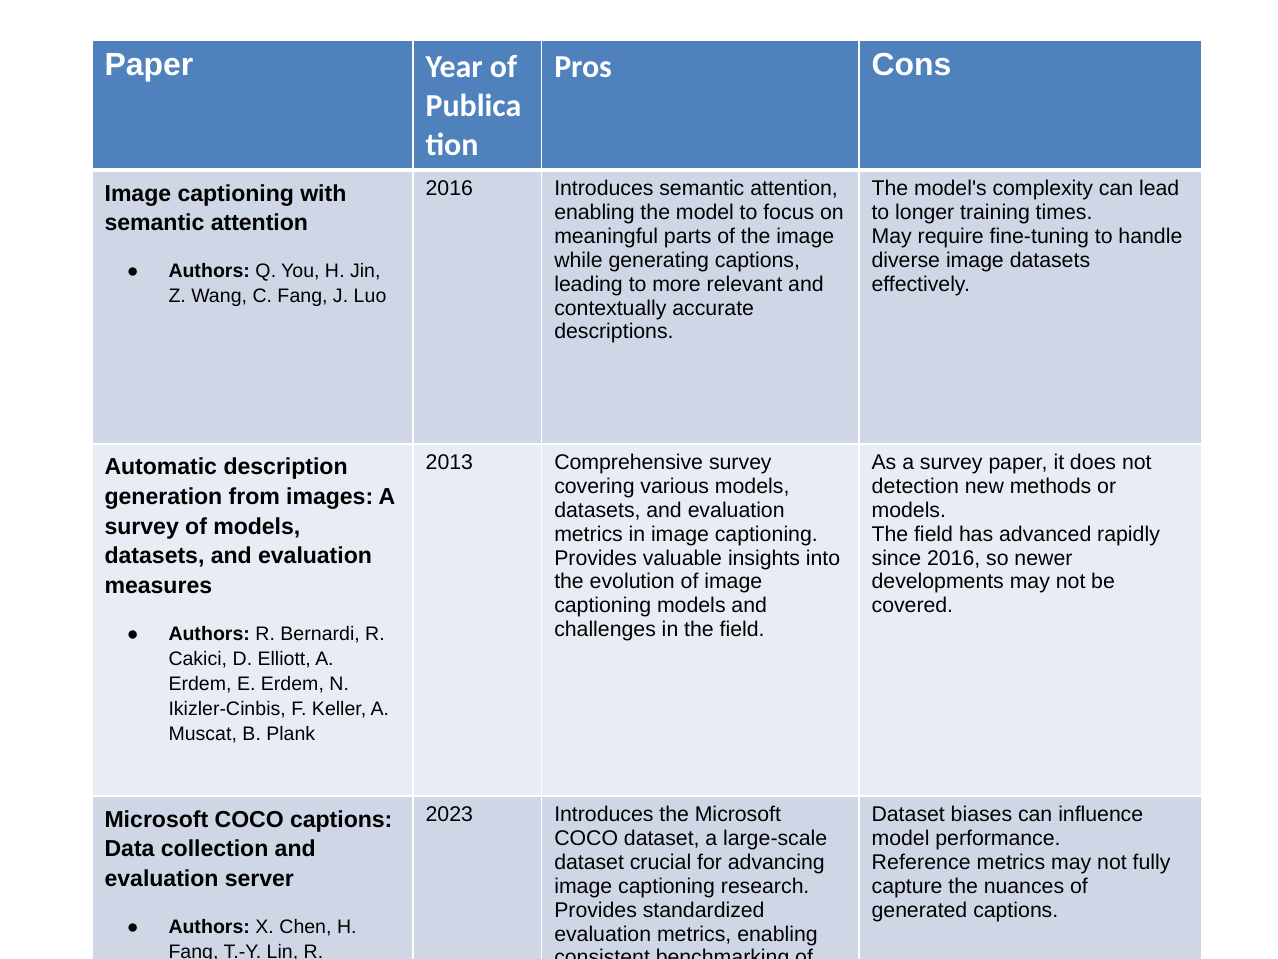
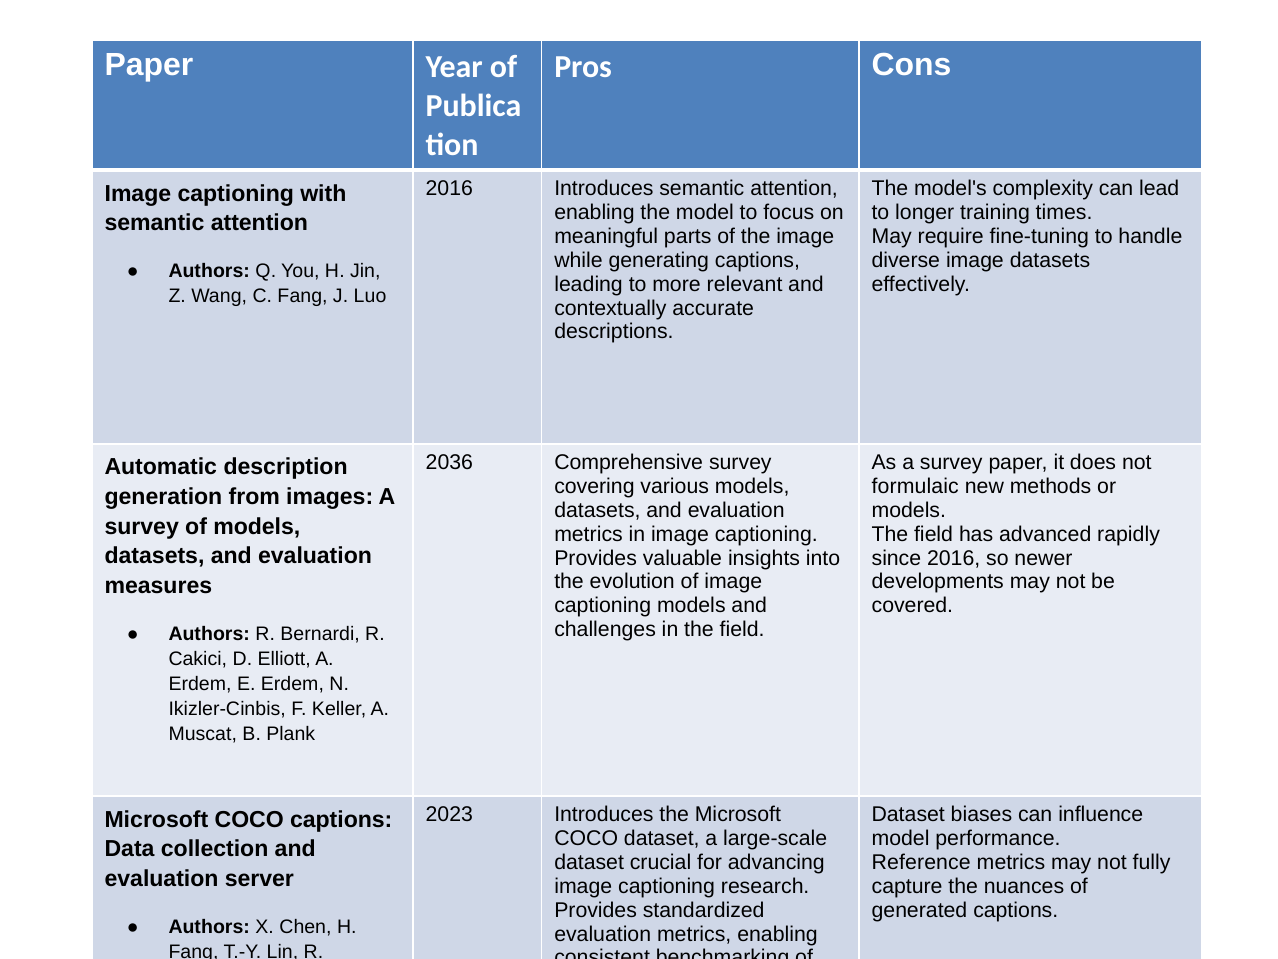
2013: 2013 -> 2036 (449, 462)
detection: detection -> formulaic (915, 486)
